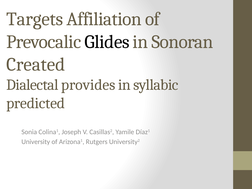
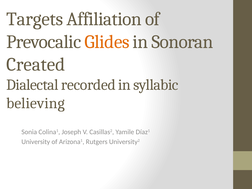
Glides colour: black -> orange (107, 42)
provides: provides -> recorded (88, 85)
predicted: predicted -> believing (35, 103)
